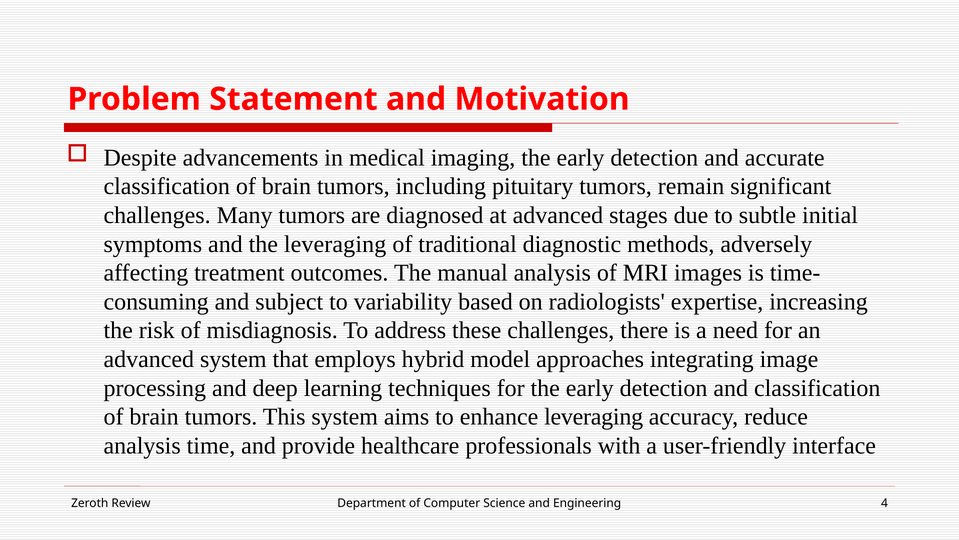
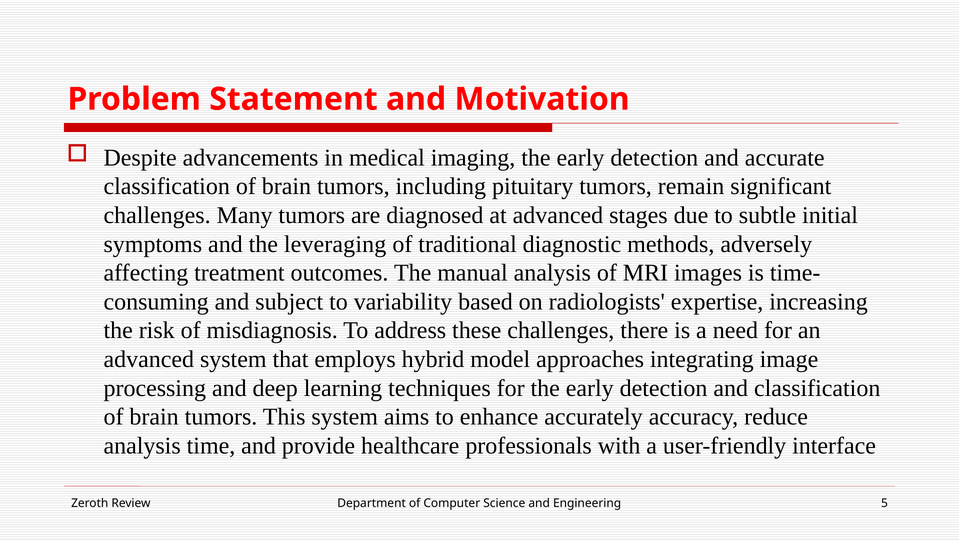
enhance leveraging: leveraging -> accurately (594, 416)
4: 4 -> 5 (884, 503)
